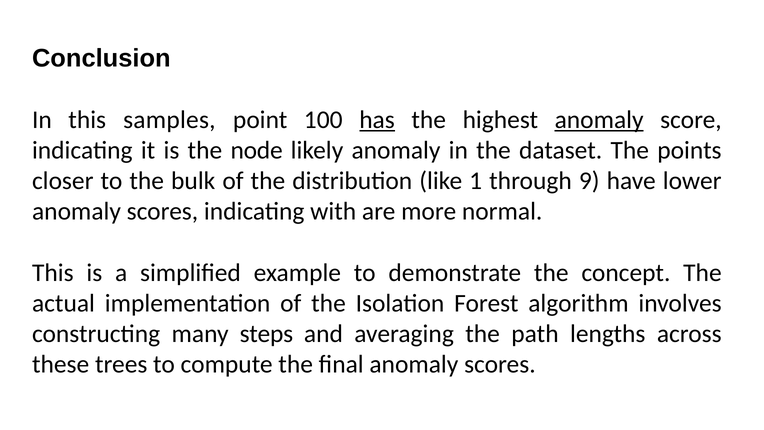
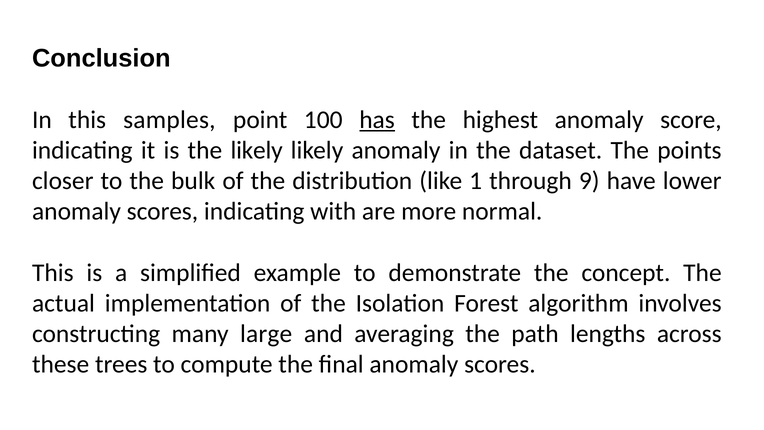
anomaly underline: present -> none (599, 120)
the node: node -> likely (257, 150)
steps: steps -> large (266, 334)
